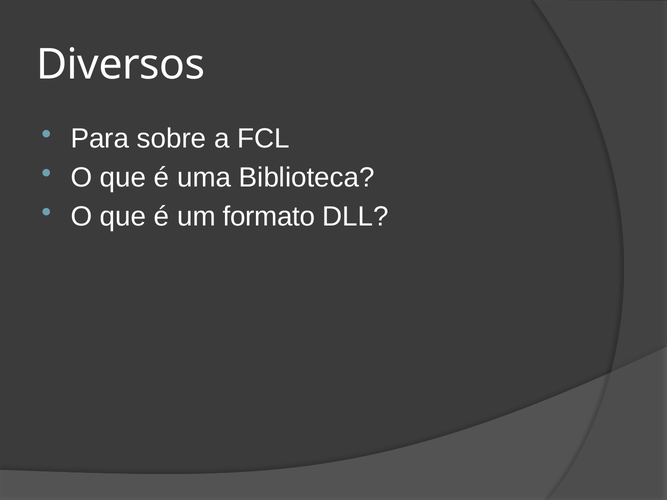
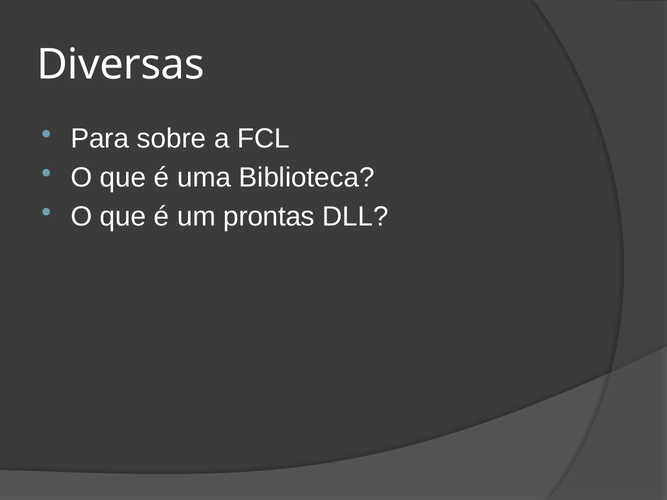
Diversos: Diversos -> Diversas (121, 65)
formato: formato -> prontas (269, 216)
